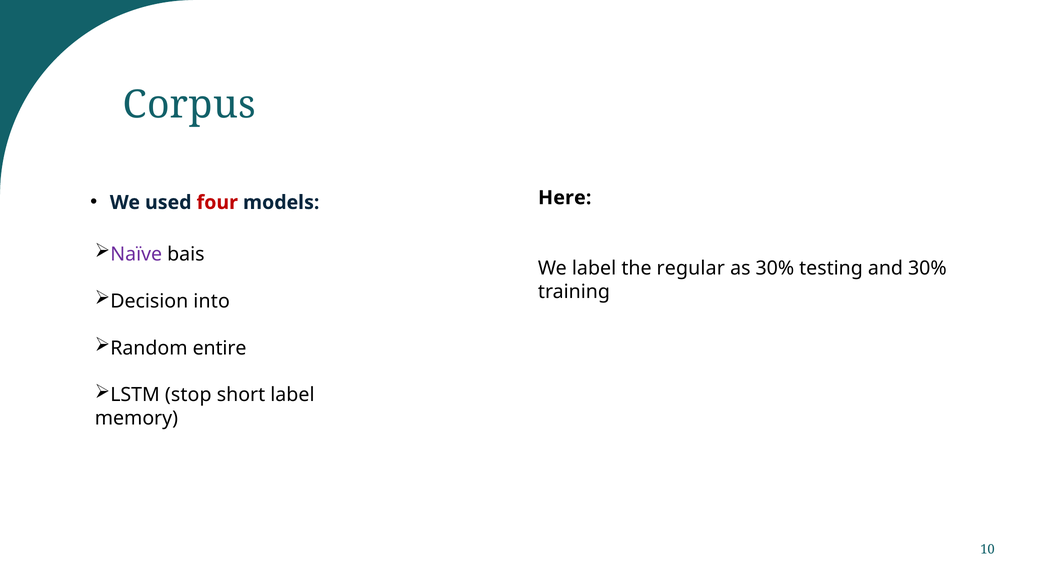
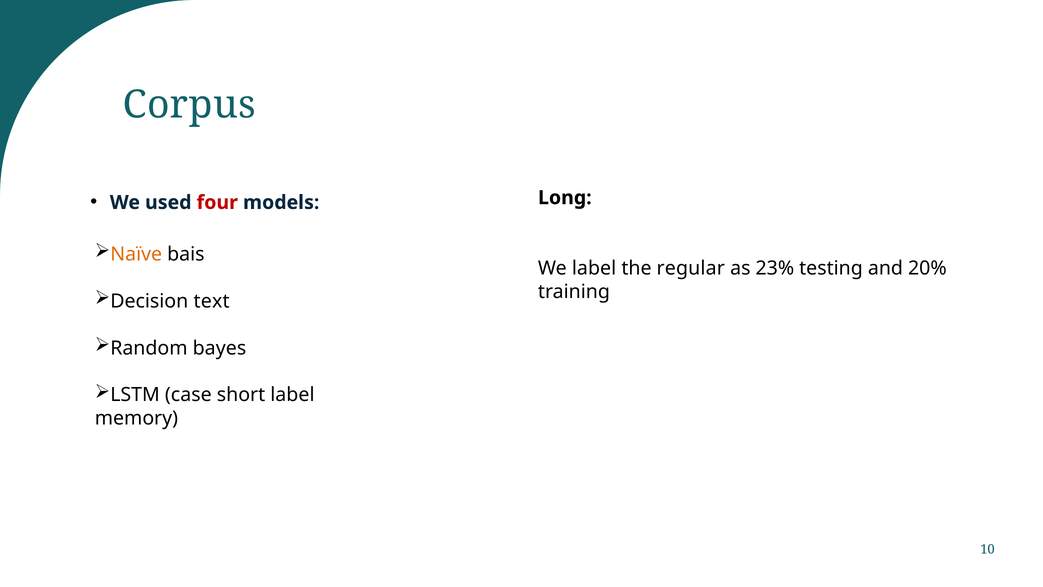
Here: Here -> Long (565, 198)
Naïve colour: purple -> orange (136, 254)
as 30%: 30% -> 23% (775, 268)
and 30%: 30% -> 20% (927, 268)
into: into -> text (212, 301)
entire: entire -> bayes (219, 348)
stop: stop -> case (188, 395)
